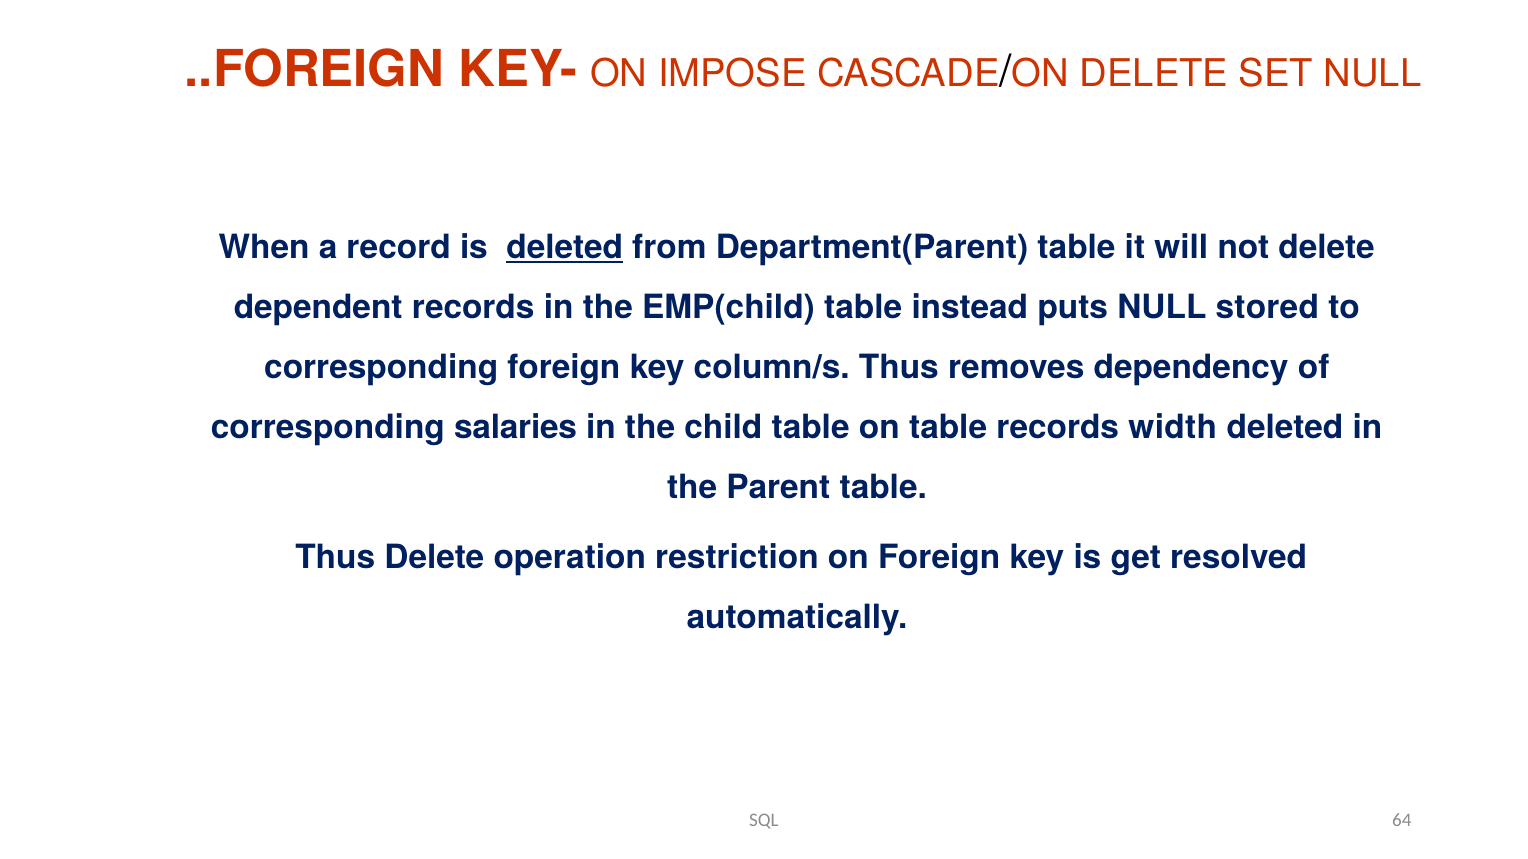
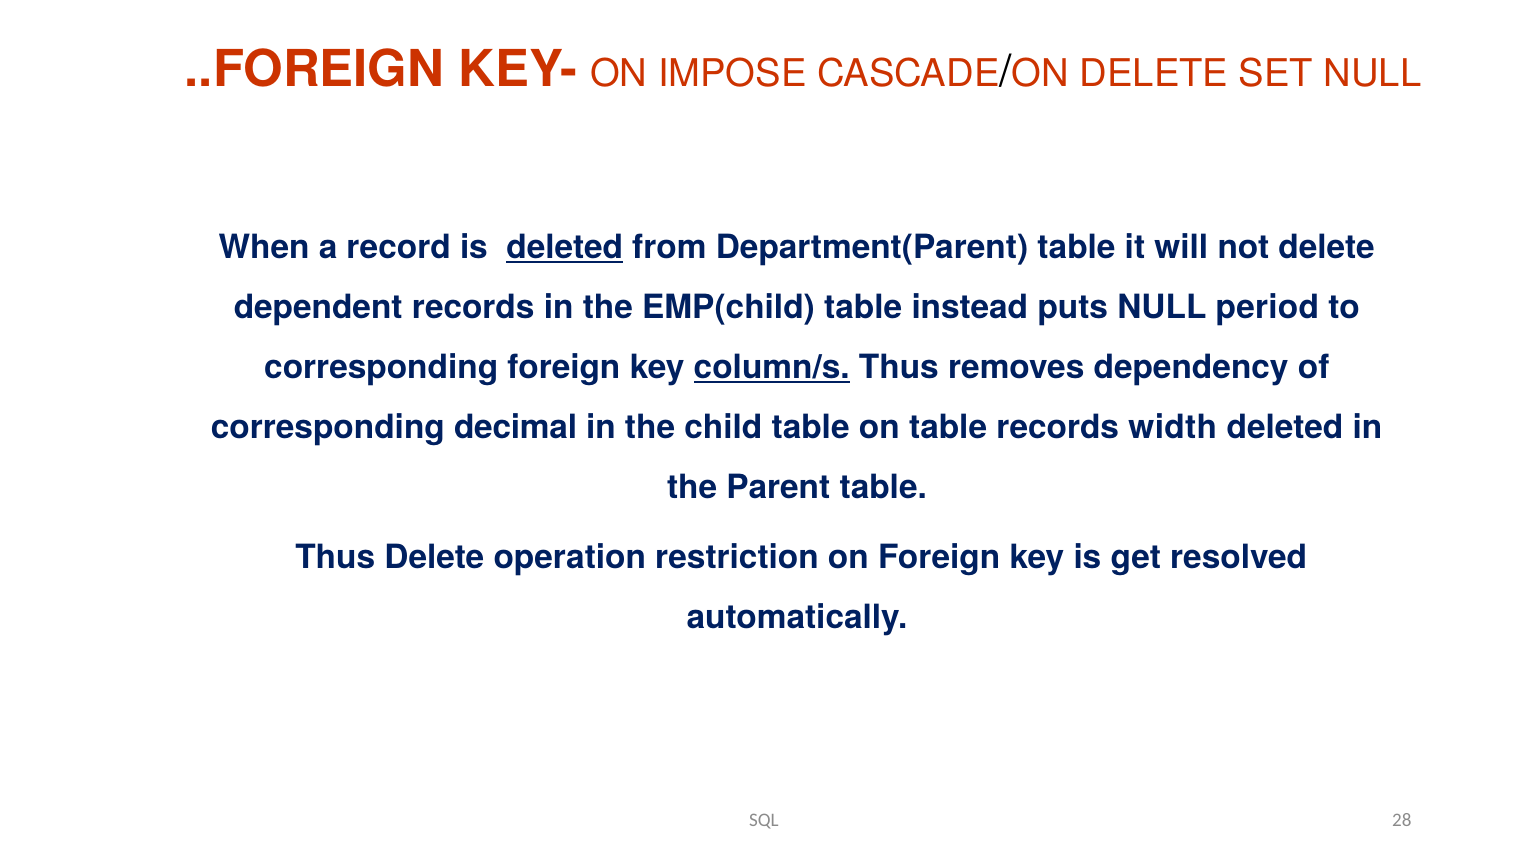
stored: stored -> period (1267, 308)
column/s underline: none -> present (772, 368)
salaries: salaries -> decimal (516, 428)
64: 64 -> 28 (1402, 821)
